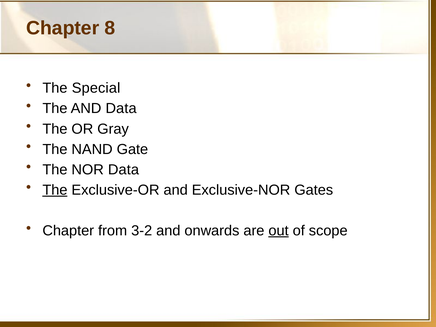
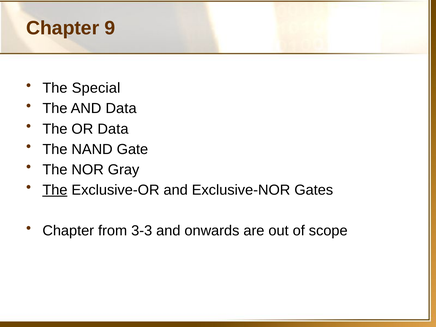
8: 8 -> 9 (110, 28)
OR Gray: Gray -> Data (113, 129)
NOR Data: Data -> Gray (124, 170)
3-2: 3-2 -> 3-3 (142, 231)
out underline: present -> none (279, 231)
